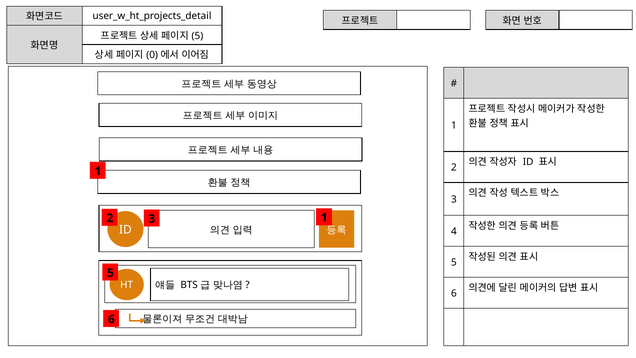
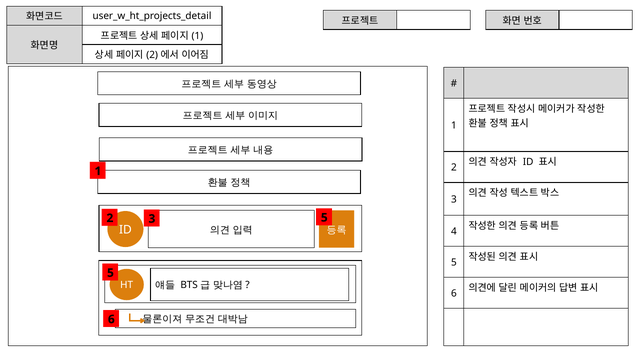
5: 5 -> 1 (197, 36)
0: 0 -> 2 (152, 55)
3 1: 1 -> 5 (324, 218)
